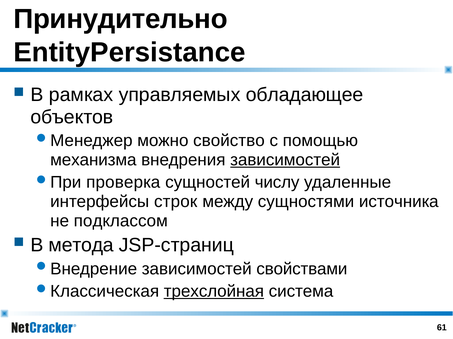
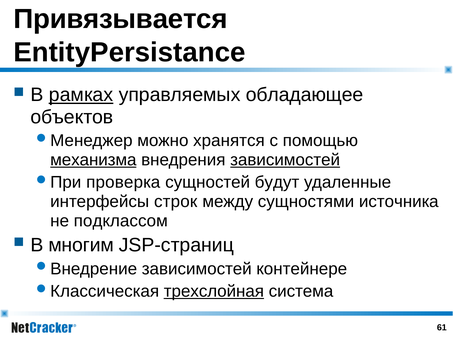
Принудительно: Принудительно -> Привязывается (121, 19)
рамках underline: none -> present (81, 95)
свойство: свойство -> хранятся (229, 141)
механизма underline: none -> present (93, 160)
числу: числу -> будут (277, 183)
метода: метода -> многим (81, 246)
свойствами: свойствами -> контейнере (302, 269)
